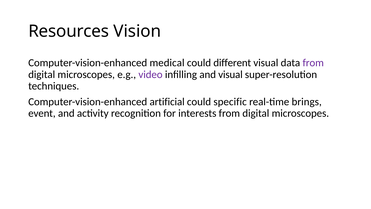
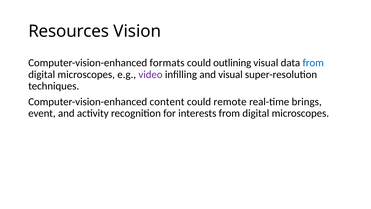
medical: medical -> formats (167, 63)
different: different -> outlining (232, 63)
from colour: purple -> blue (313, 63)
artificial: artificial -> content (167, 102)
specific: specific -> remote (230, 102)
